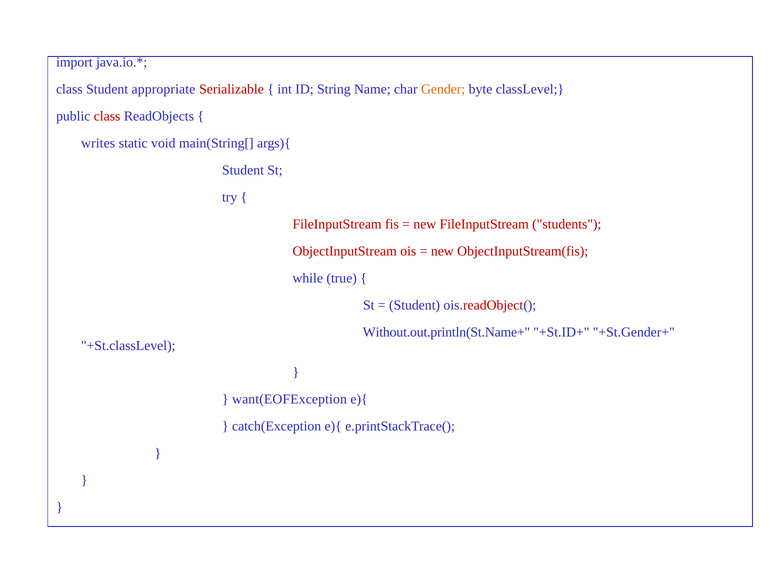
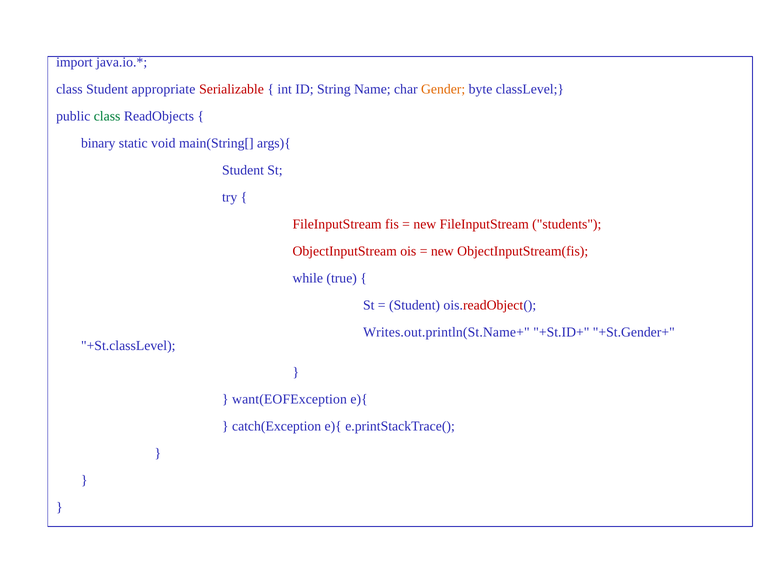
class colour: red -> green (107, 116)
writes: writes -> binary (98, 143)
Without.out.println(St.Name+: Without.out.println(St.Name+ -> Writes.out.println(St.Name+ (446, 332)
